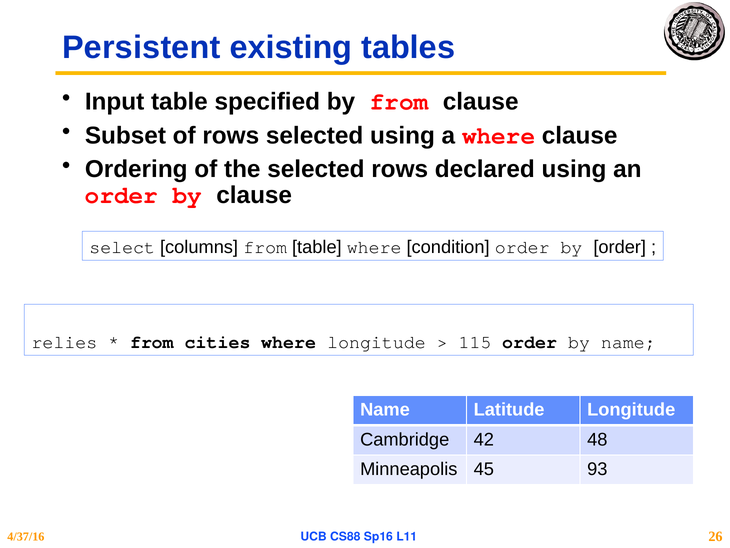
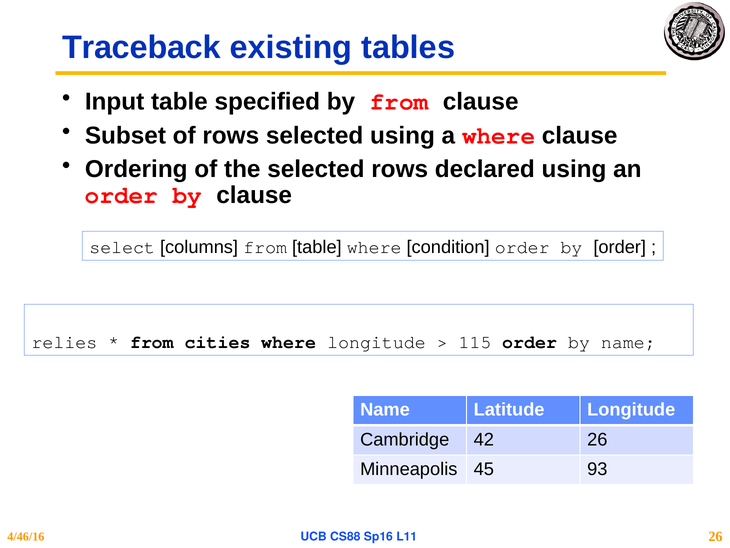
Persistent: Persistent -> Traceback (141, 47)
42 48: 48 -> 26 (597, 439)
4/37/16: 4/37/16 -> 4/46/16 (26, 536)
